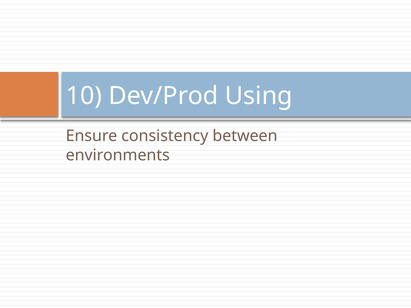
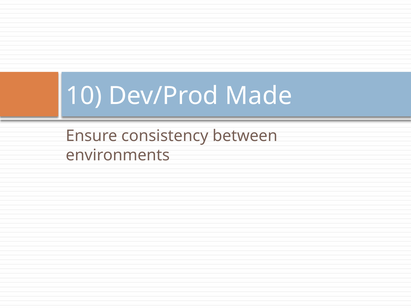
Using: Using -> Made (259, 96)
